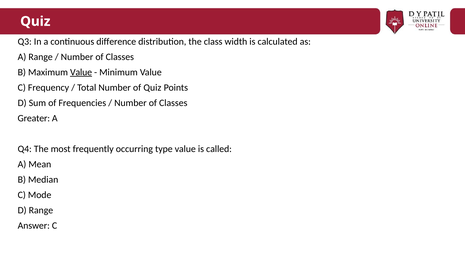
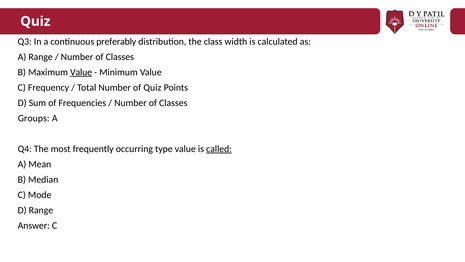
difference: difference -> preferably (116, 41)
Greater: Greater -> Groups (34, 118)
called underline: none -> present (219, 149)
